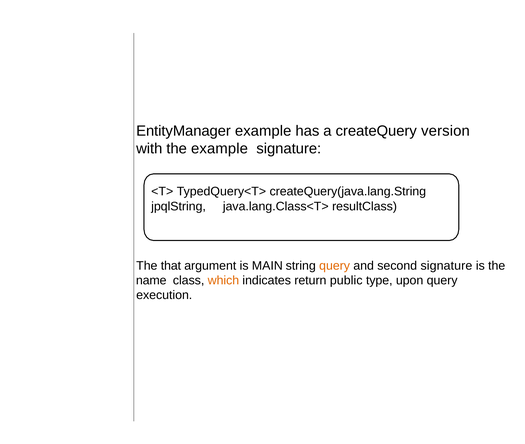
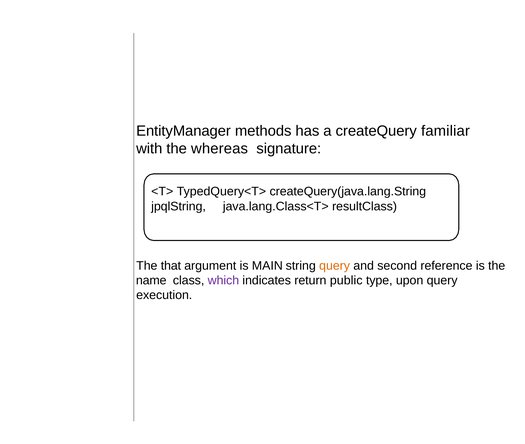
EntityManager example: example -> methods (263, 131)
version: version -> familiar (445, 131)
the example: example -> whereas (220, 149)
second signature: signature -> reference (446, 266)
which colour: orange -> purple (223, 281)
